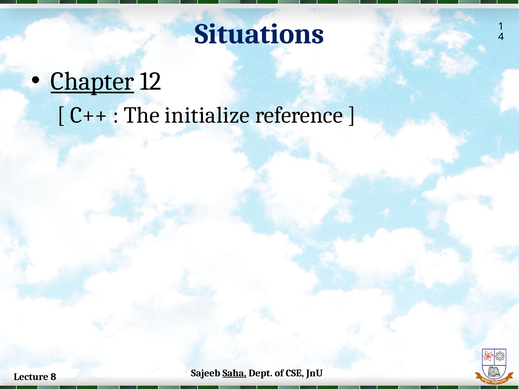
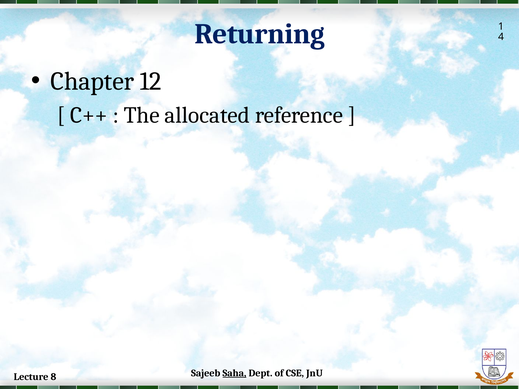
Situations: Situations -> Returning (260, 34)
Chapter underline: present -> none (92, 81)
initialize: initialize -> allocated (207, 115)
